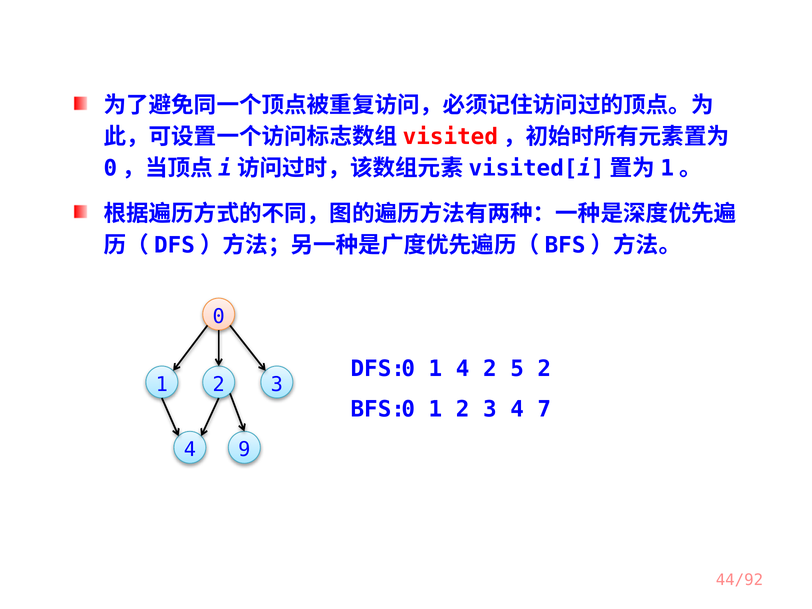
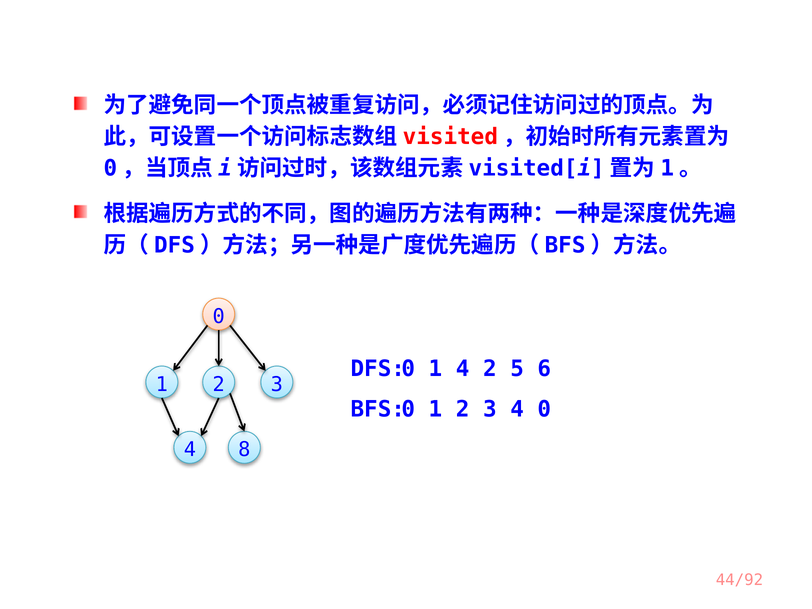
5 2: 2 -> 6 (544, 369)
4 7: 7 -> 0 (544, 409)
9: 9 -> 8 (244, 450)
